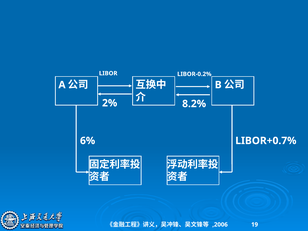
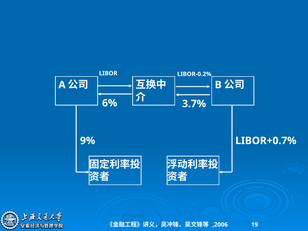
2%: 2% -> 6% (110, 103)
8.2%: 8.2% -> 3.7% (194, 104)
6%: 6% -> 9% (88, 141)
